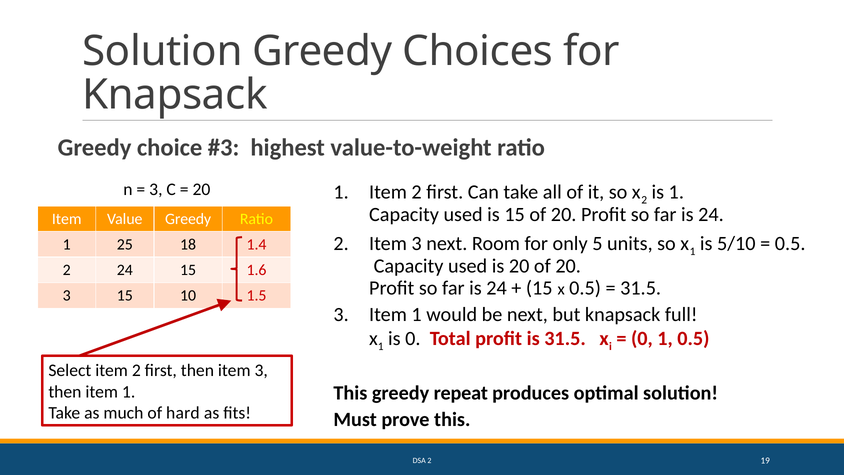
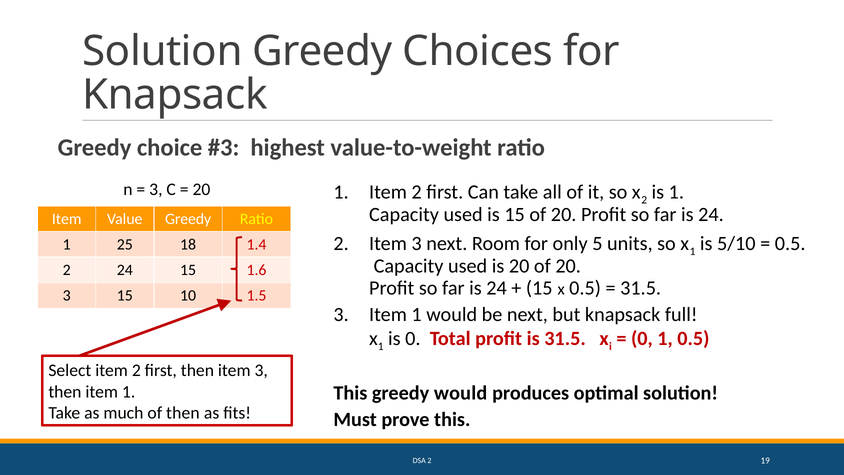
greedy repeat: repeat -> would (461, 393)
of hard: hard -> then (183, 413)
